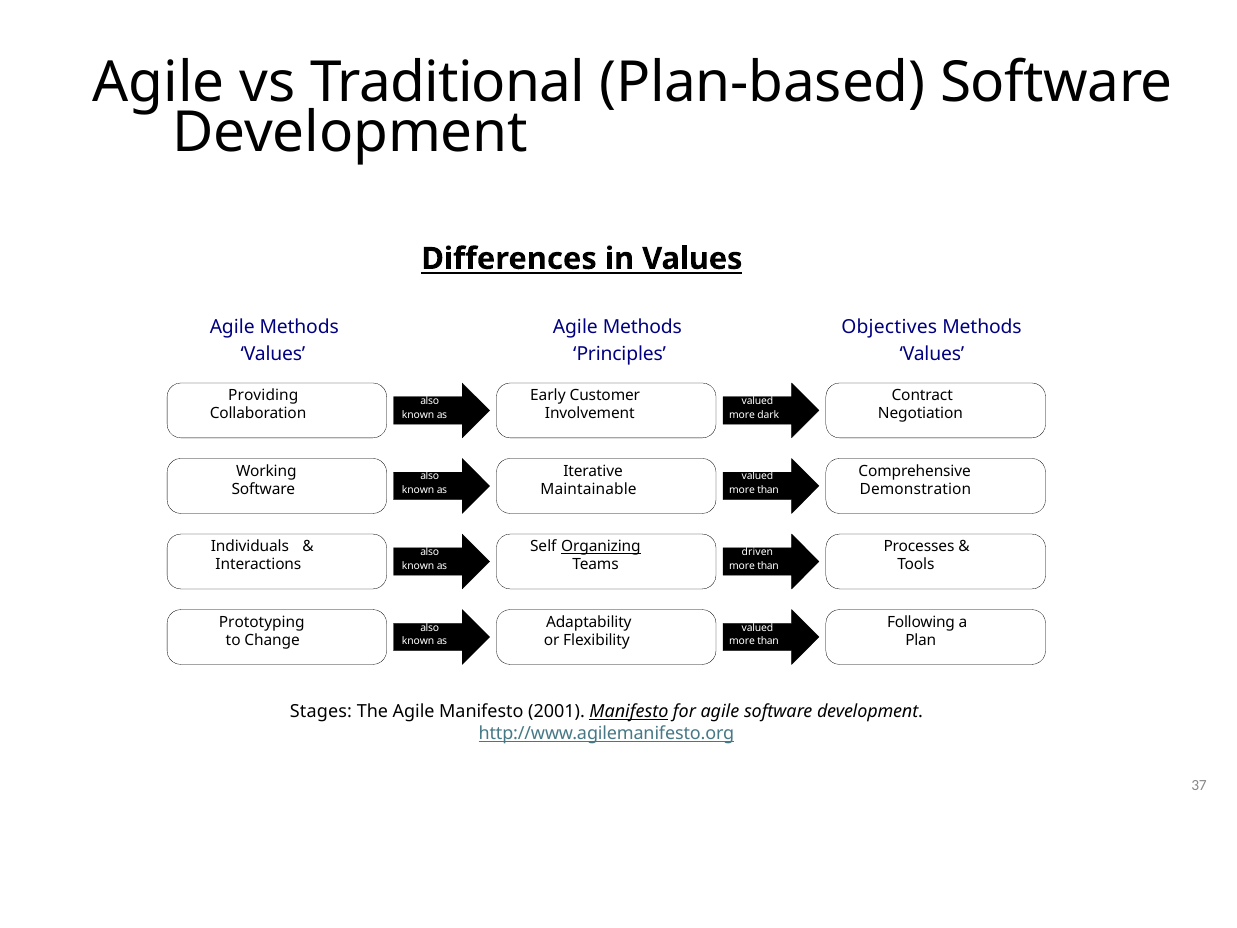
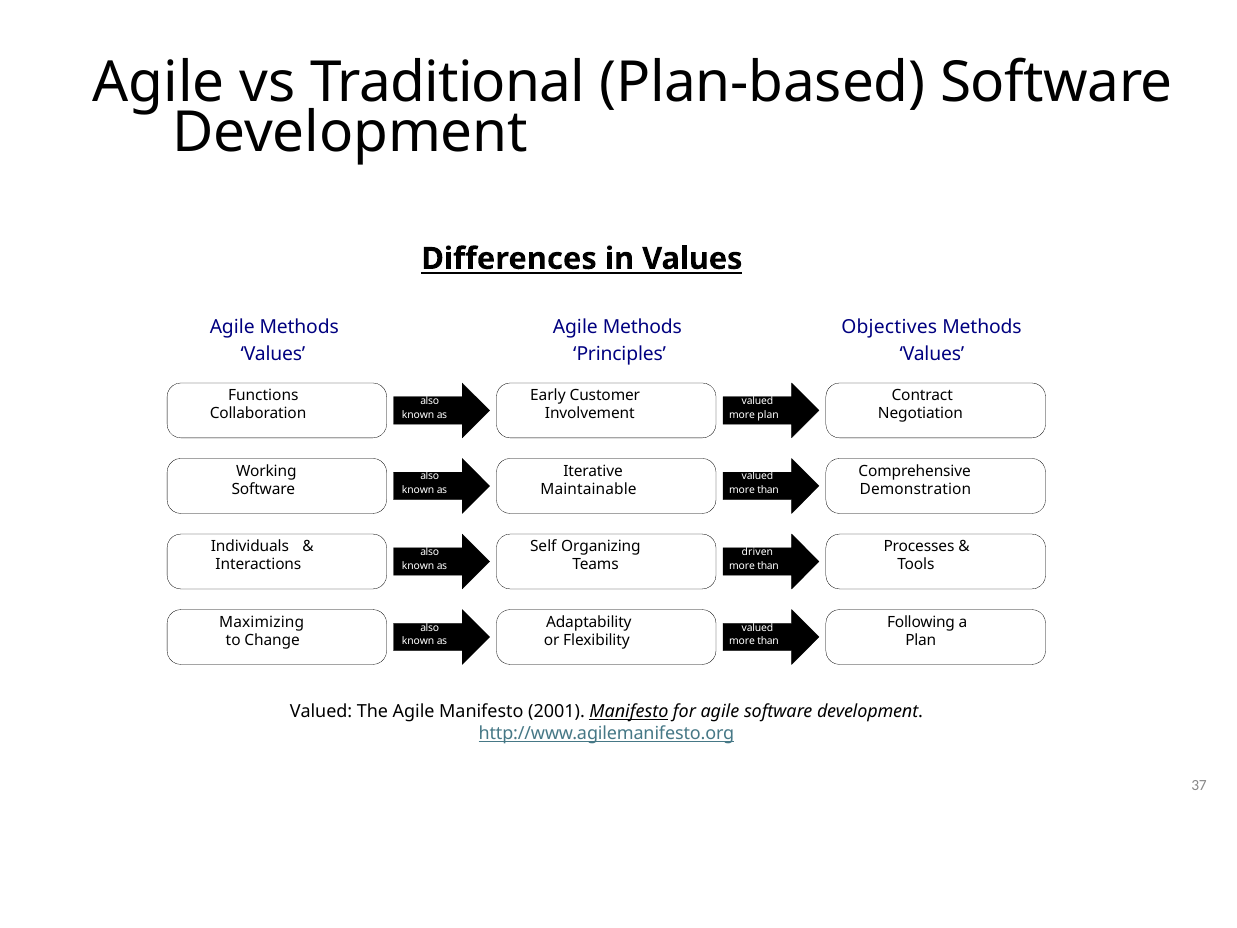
Providing: Providing -> Functions (263, 395)
more dark: dark -> plan (768, 415)
Organizing underline: present -> none (601, 546)
Prototyping: Prototyping -> Maximizing (262, 622)
Stages: Stages -> Valued (321, 712)
